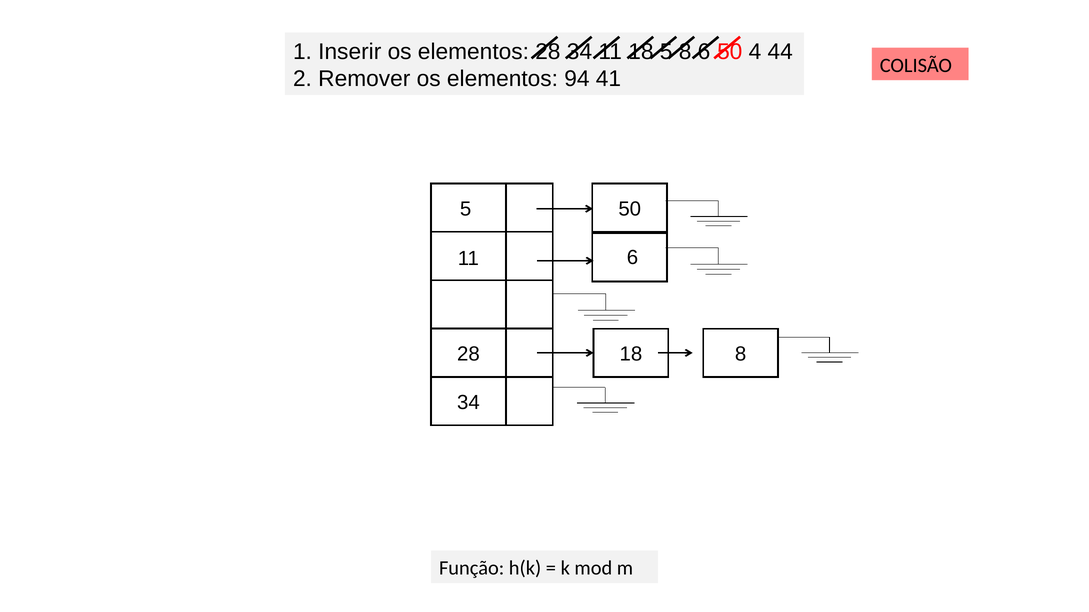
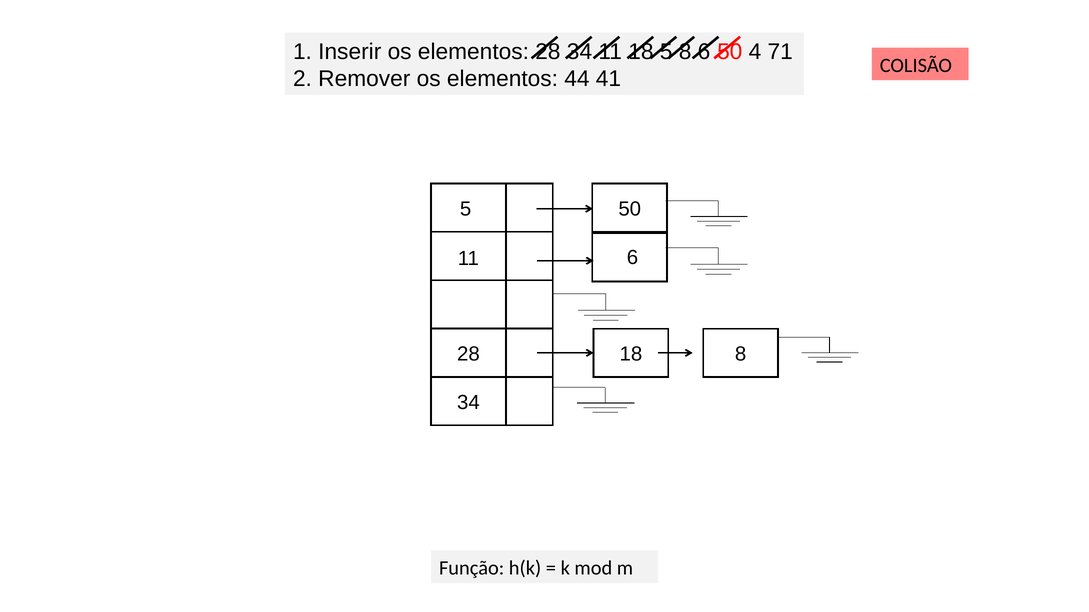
44: 44 -> 71 (780, 52)
94: 94 -> 44 (577, 79)
